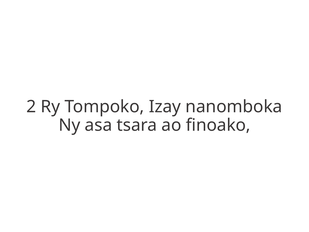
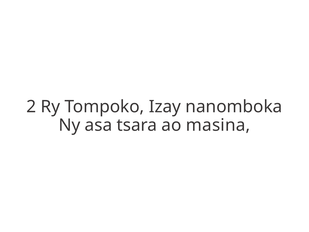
finoako: finoako -> masina (218, 125)
